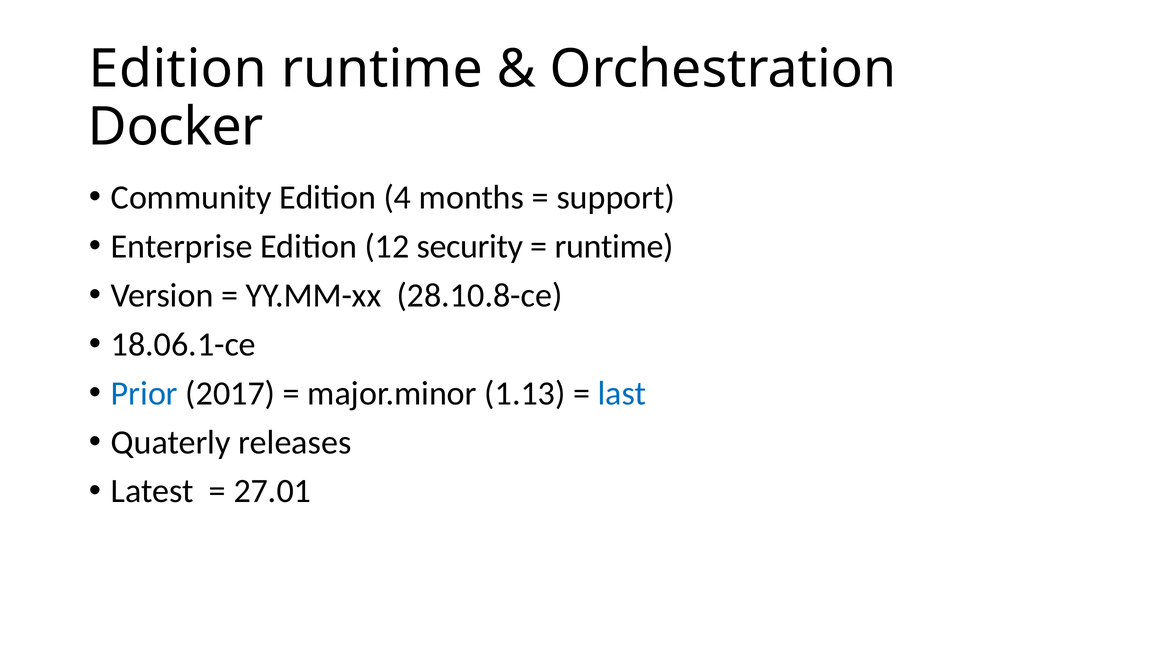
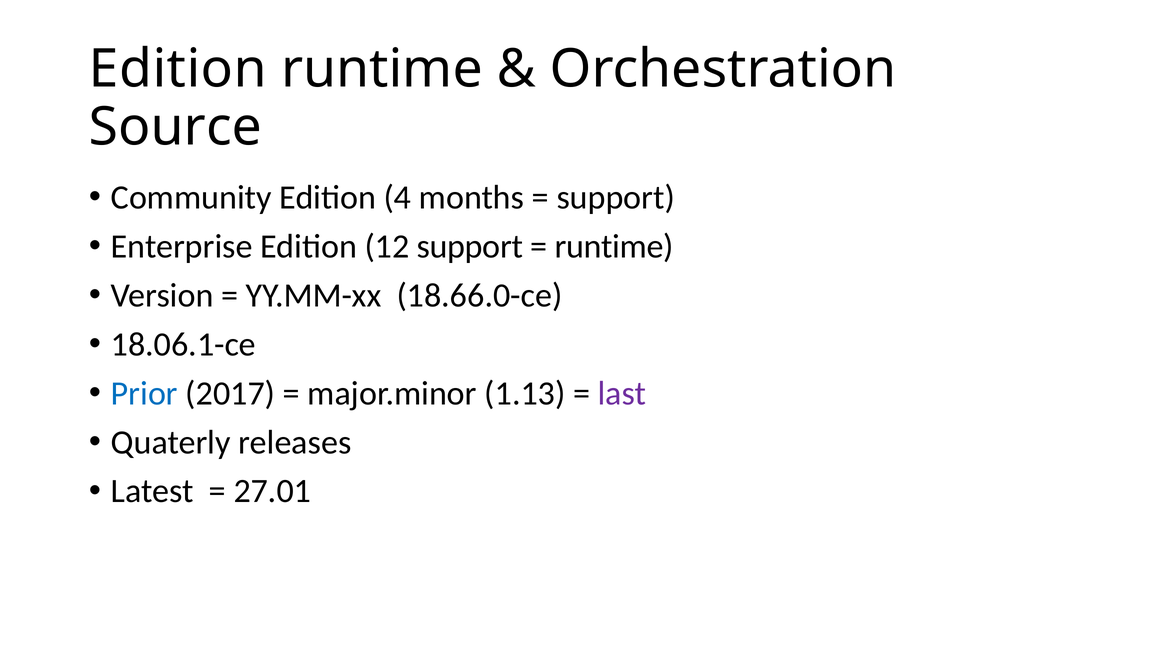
Docker: Docker -> Source (175, 127)
12 security: security -> support (470, 247)
28.10.8-ce: 28.10.8-ce -> 18.66.0-ce (480, 296)
last colour: blue -> purple (622, 394)
